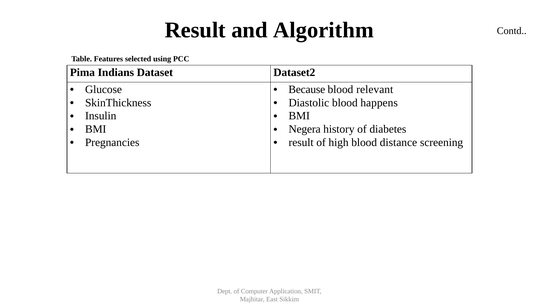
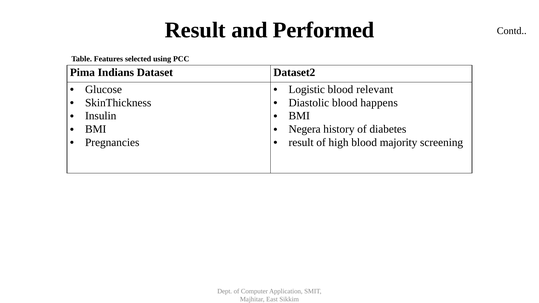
Algorithm: Algorithm -> Performed (324, 30)
Because: Because -> Logistic (307, 89)
distance: distance -> majority (399, 143)
